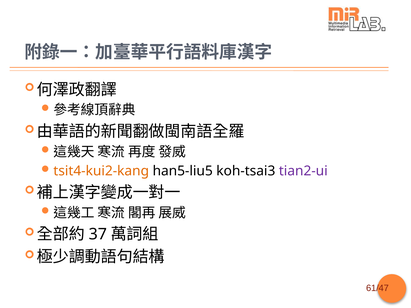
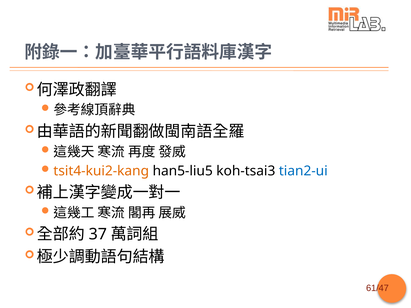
tian2-ui colour: purple -> blue (303, 171)
